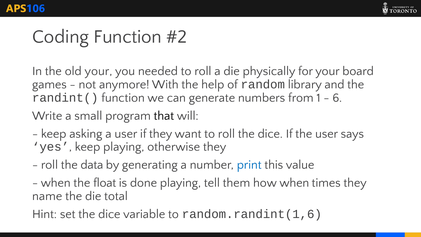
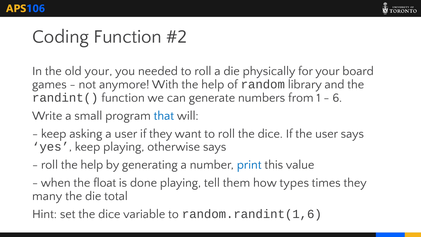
that colour: black -> blue (164, 116)
otherwise they: they -> says (215, 147)
roll the data: data -> help (92, 165)
how when: when -> types (294, 183)
name: name -> many (47, 196)
